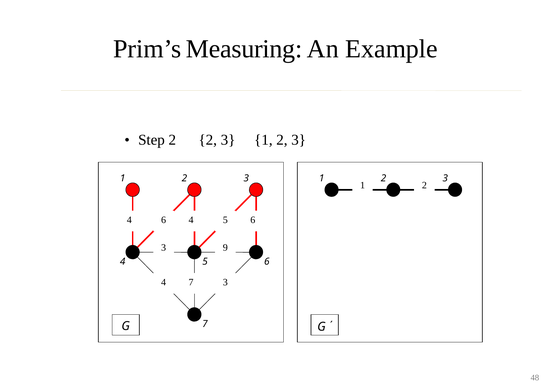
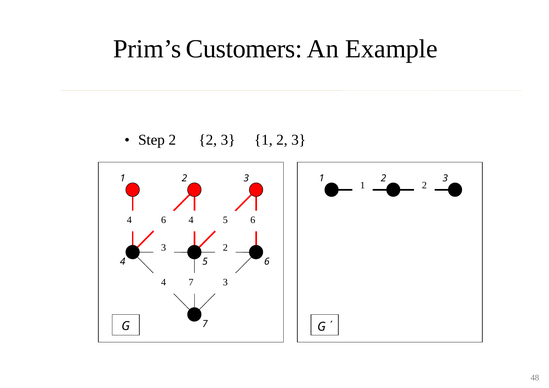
Measuring: Measuring -> Customers (244, 49)
9: 9 -> 2 (225, 248)
